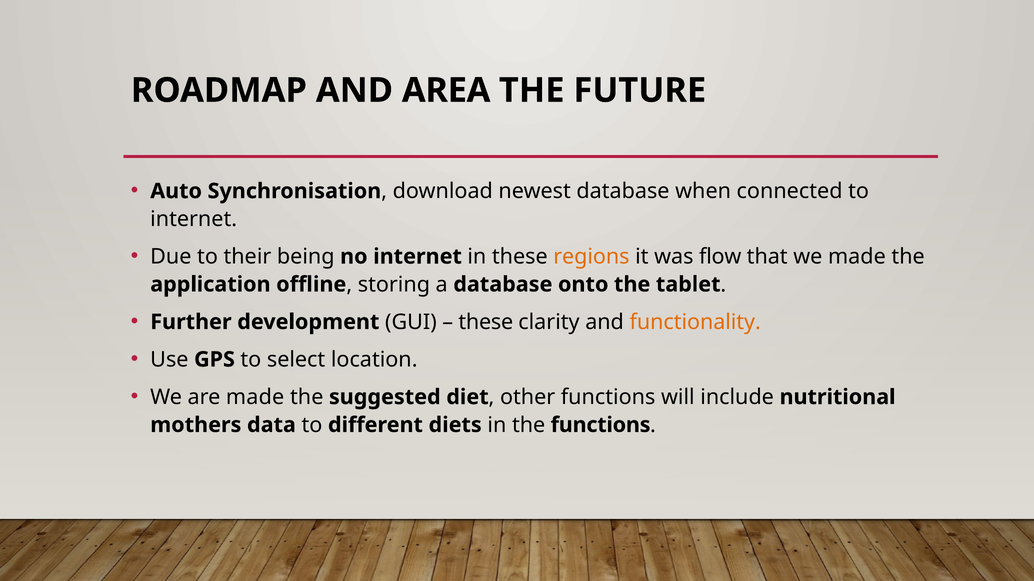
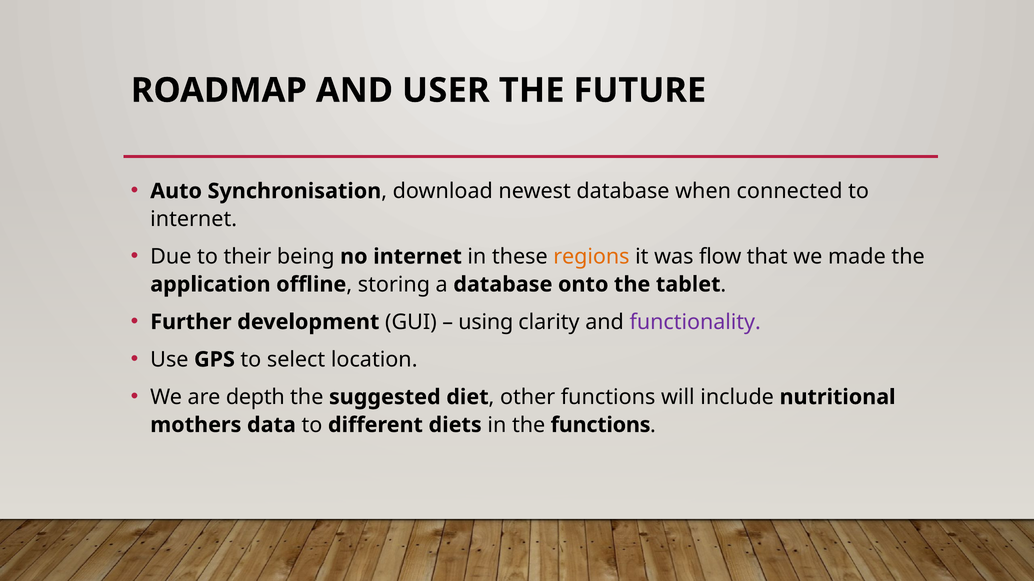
AREA: AREA -> USER (446, 91)
these: these -> using (486, 322)
functionality colour: orange -> purple (695, 322)
are made: made -> depth (255, 397)
